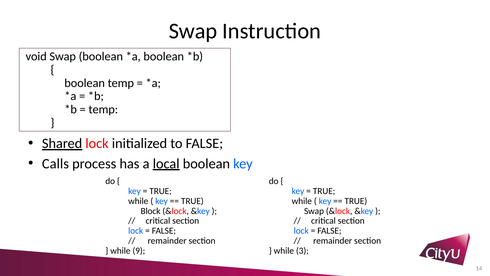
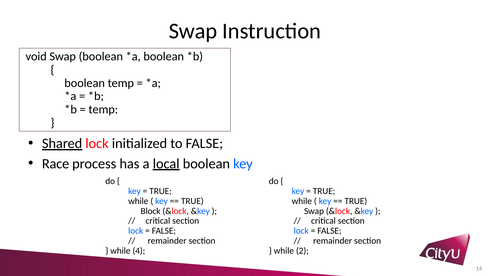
Calls: Calls -> Race (56, 163)
9: 9 -> 4 (139, 250)
3: 3 -> 2 (302, 250)
